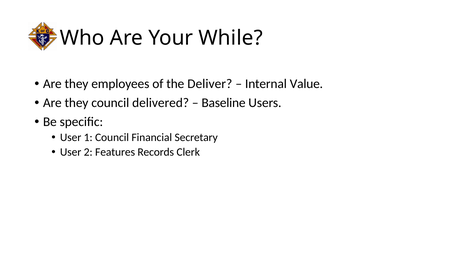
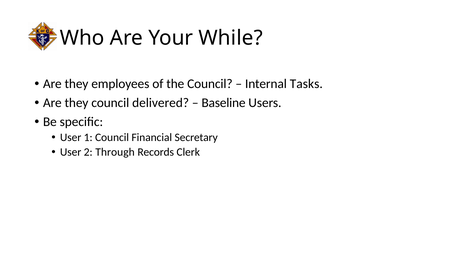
the Deliver: Deliver -> Council (210, 84)
Value: Value -> Tasks (306, 84)
Features: Features -> Through (115, 152)
